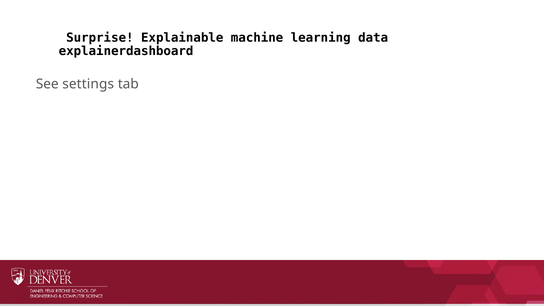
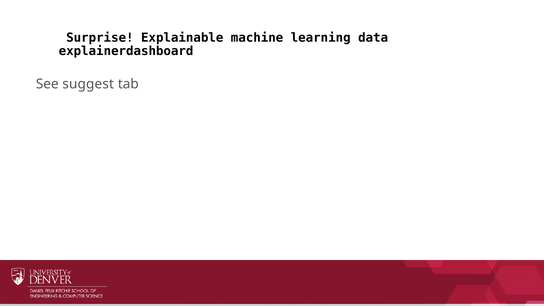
settings: settings -> suggest (88, 84)
